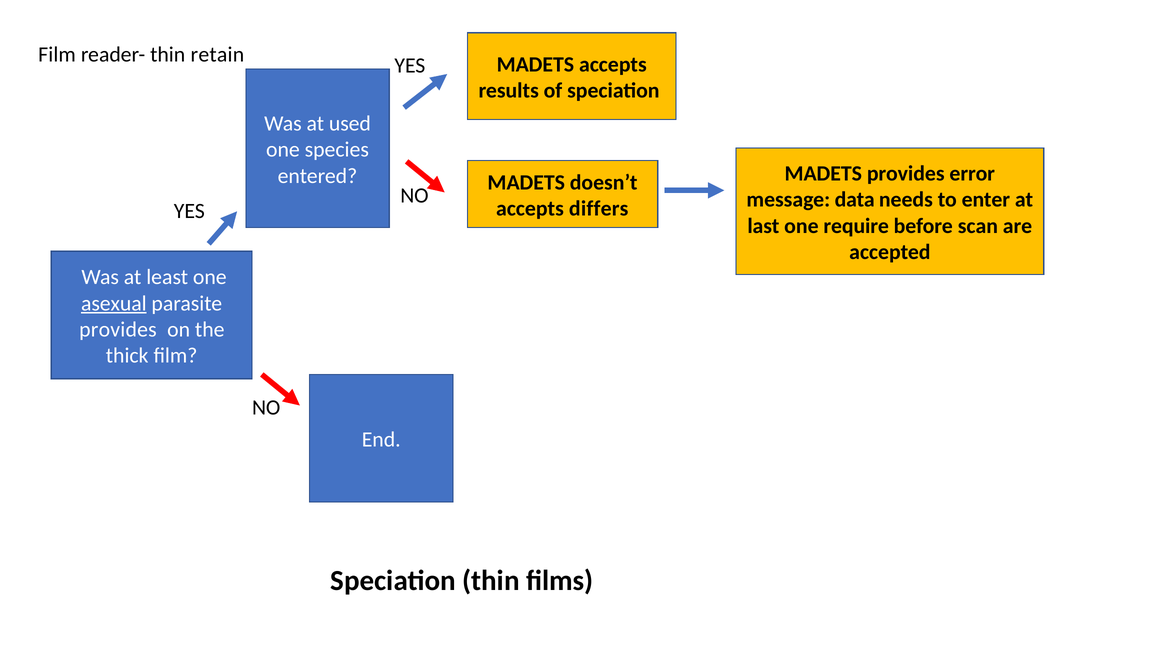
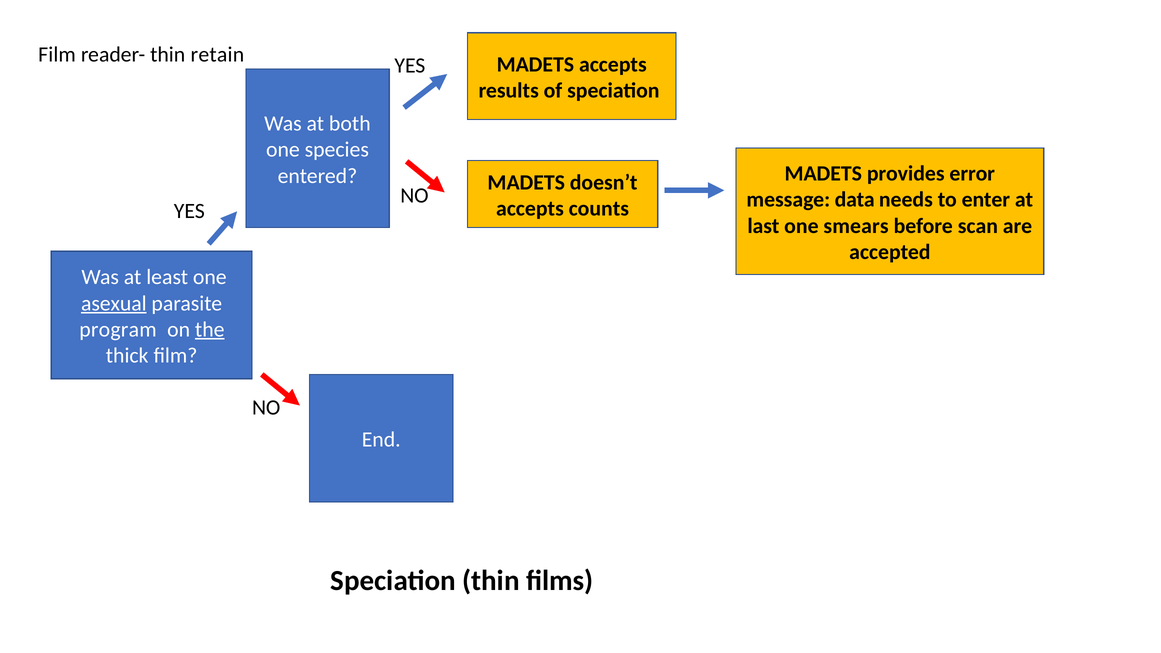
used: used -> both (350, 124)
differs: differs -> counts (599, 209)
require: require -> smears (856, 226)
provides: provides -> program (118, 330)
the underline: none -> present (210, 330)
